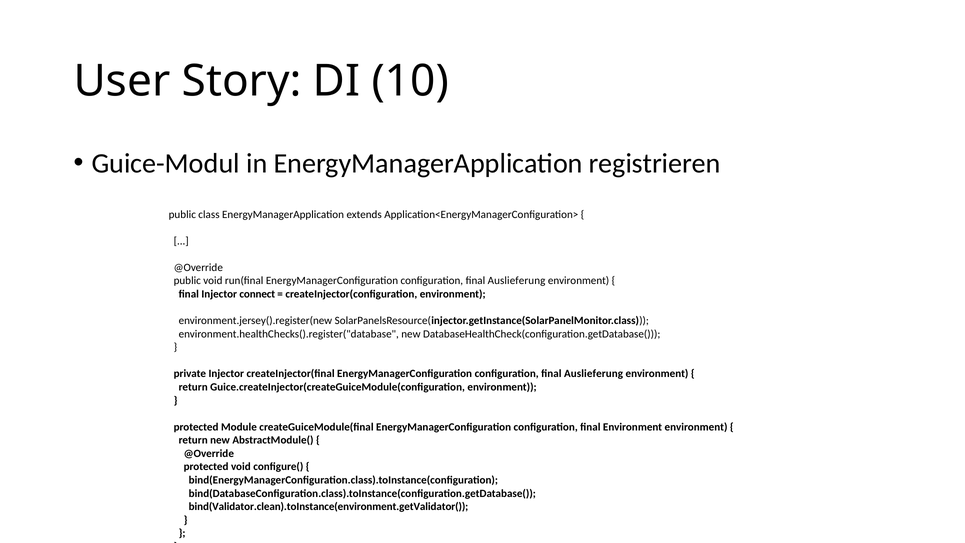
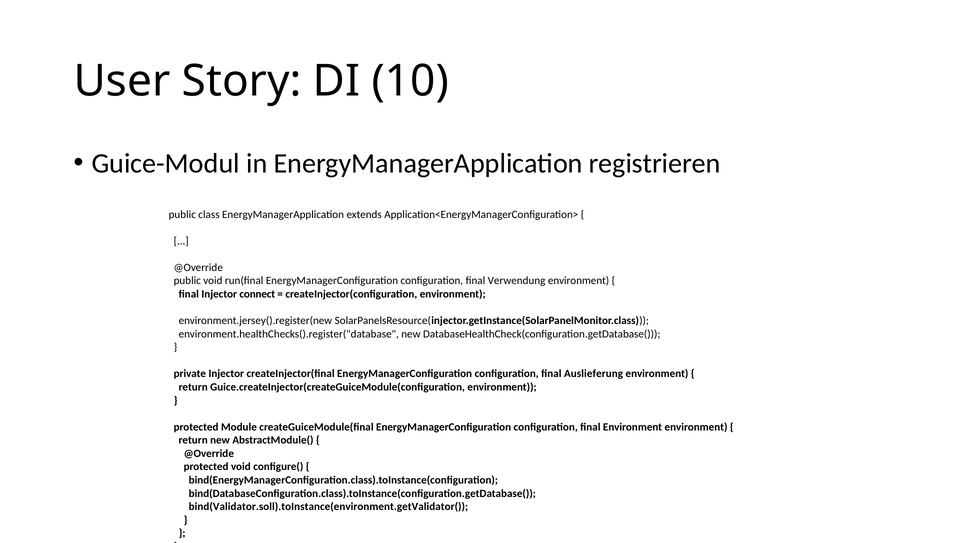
Auslieferung: Auslieferung -> Verwendung (517, 281)
bind(Validator.clean).toInstance(environment.getValidator(: bind(Validator.clean).toInstance(environment.getValidator( -> bind(Validator.soll).toInstance(environment.getValidator( (328, 506)
